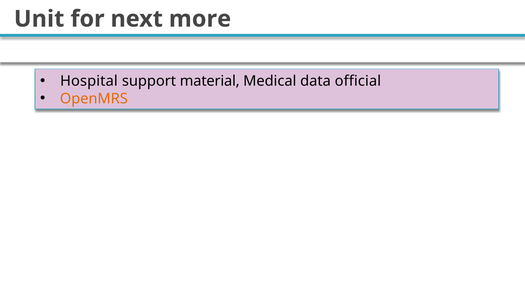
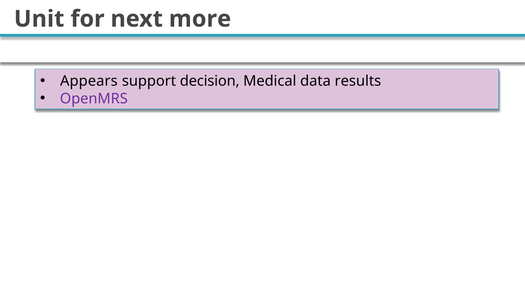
Hospital: Hospital -> Appears (89, 81)
material: material -> decision (210, 81)
official: official -> results (358, 81)
OpenMRS colour: orange -> purple (94, 99)
